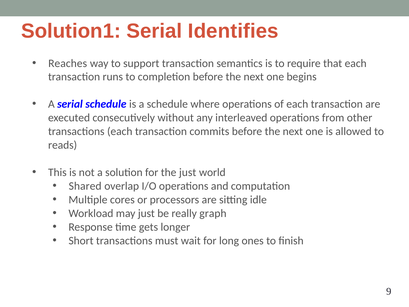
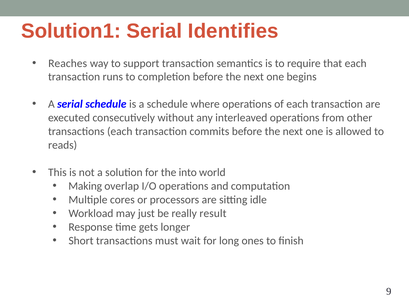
the just: just -> into (188, 172)
Shared: Shared -> Making (85, 186)
graph: graph -> result (213, 213)
